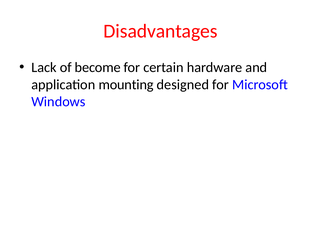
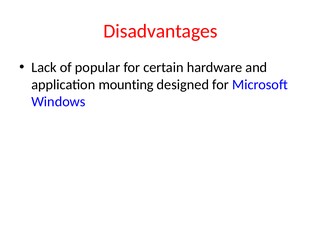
become: become -> popular (98, 67)
